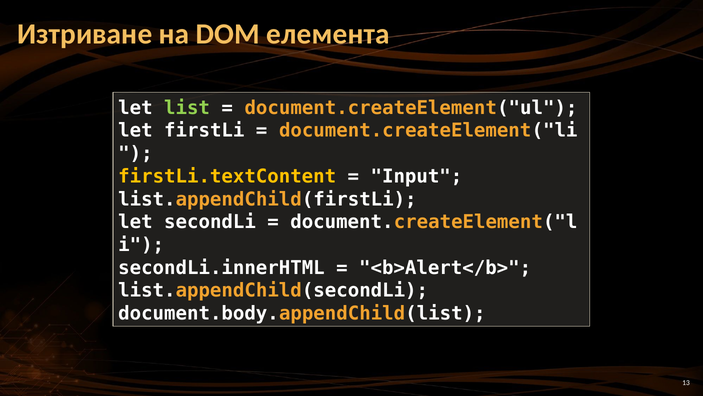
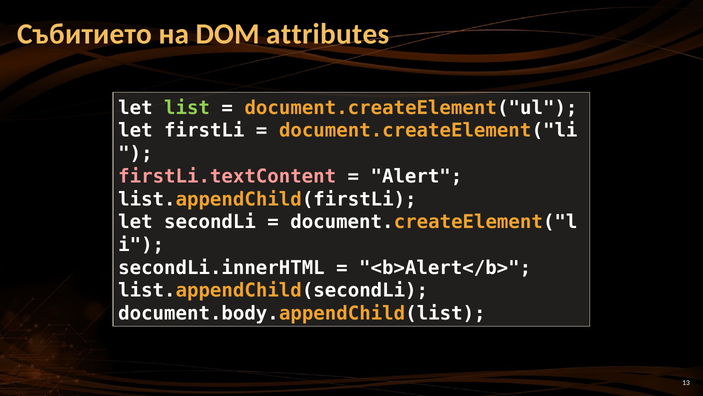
Изтриване: Изтриване -> Събитието (85, 34)
елемента: елемента -> attributes (328, 34)
firstLi.textContent colour: yellow -> pink (227, 176)
Input: Input -> Alert (416, 176)
